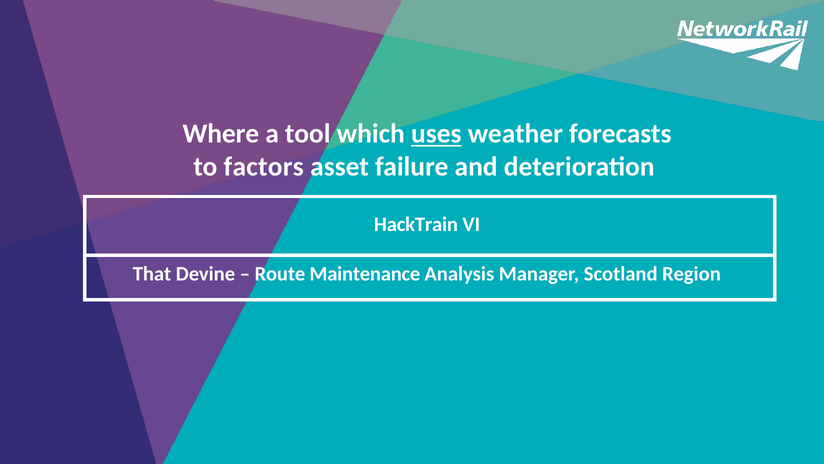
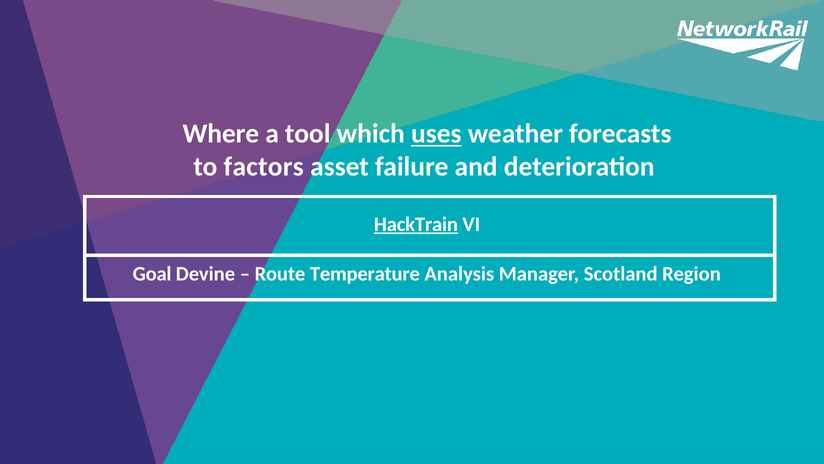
HackTrain underline: none -> present (416, 224)
That: That -> Goal (152, 274)
Maintenance: Maintenance -> Temperature (365, 274)
